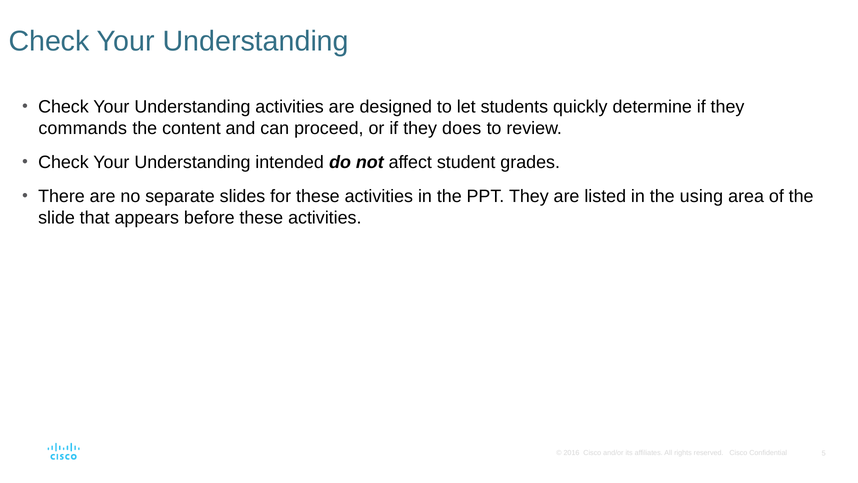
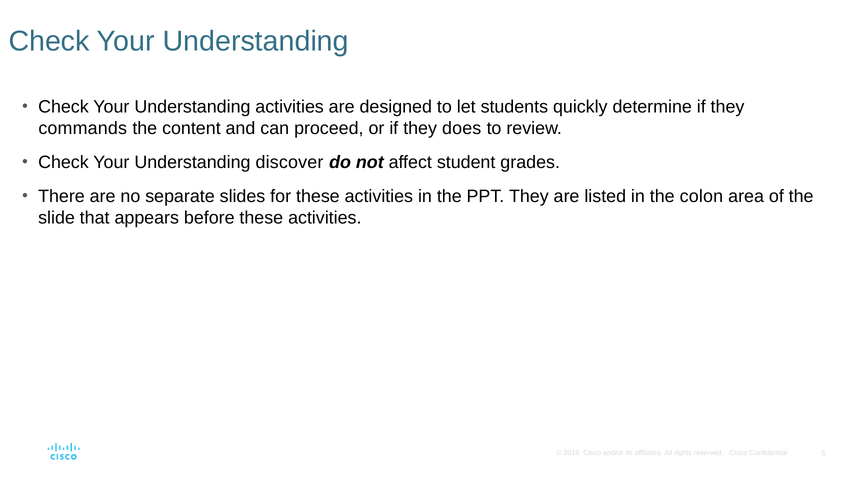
intended: intended -> discover (289, 162)
using: using -> colon (701, 196)
